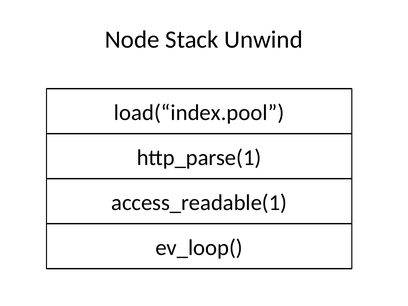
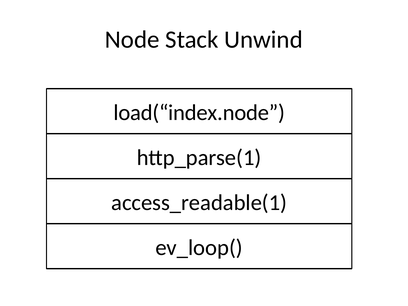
load(“index.pool: load(“index.pool -> load(“index.node (199, 113)
